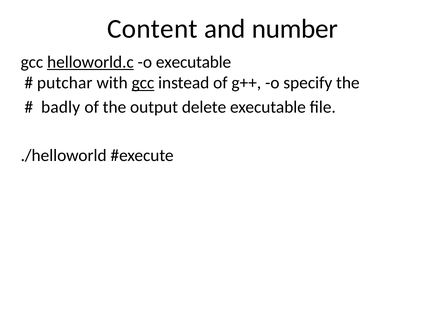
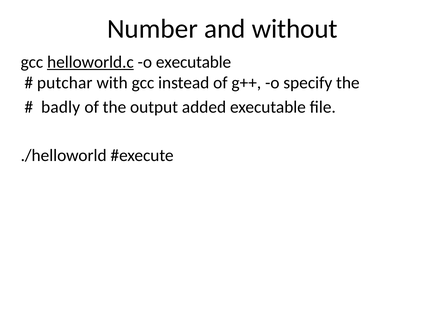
Content: Content -> Number (152, 29)
number: number -> without (295, 29)
gcc underline: present -> none (143, 83)
delete: delete -> added (204, 107)
